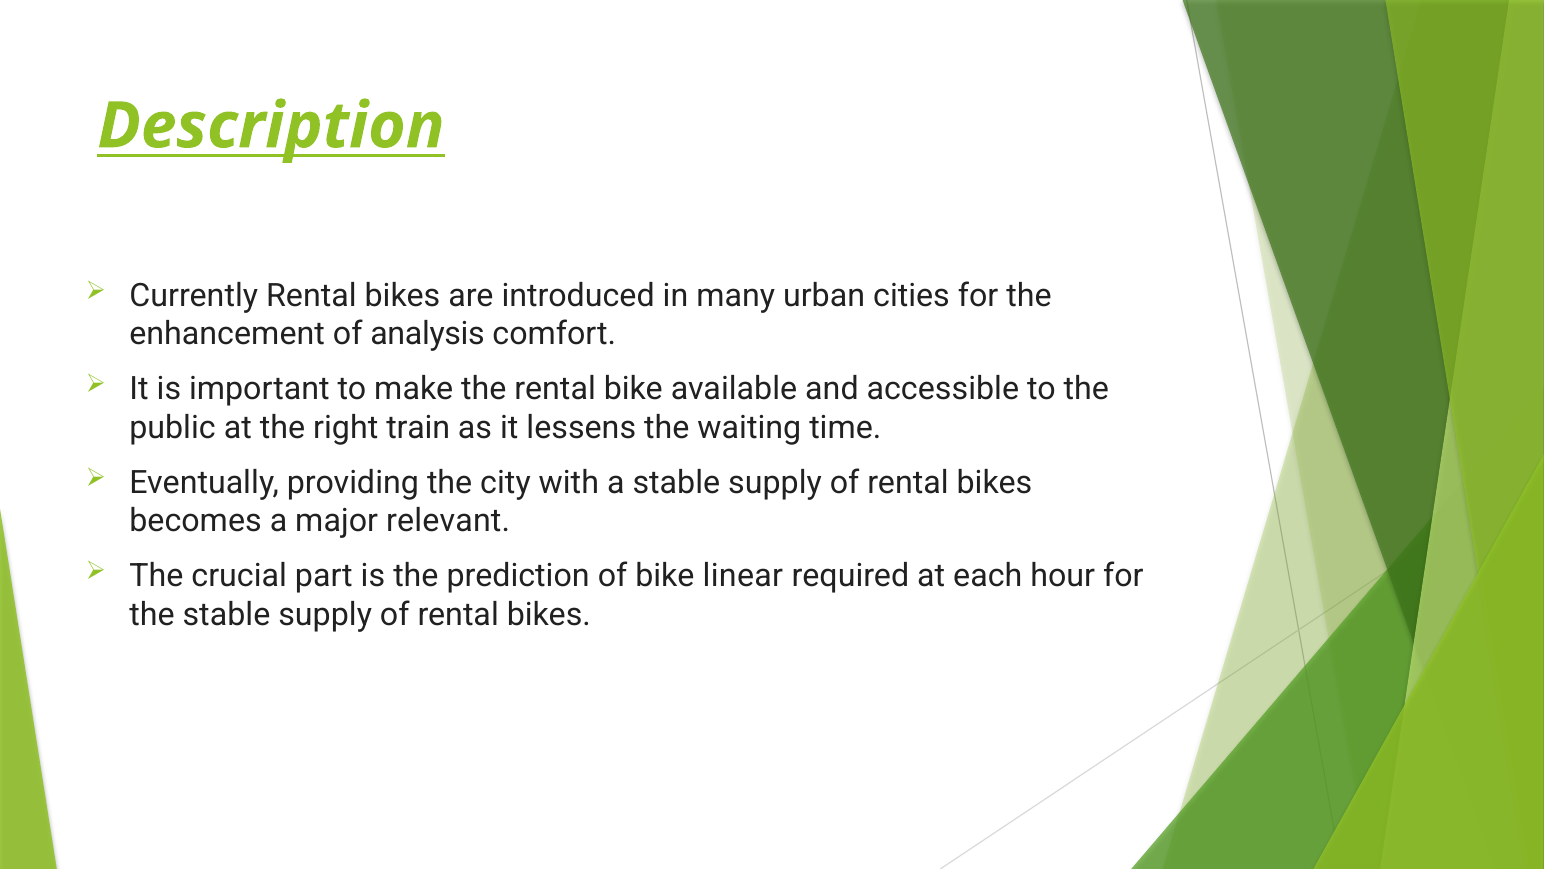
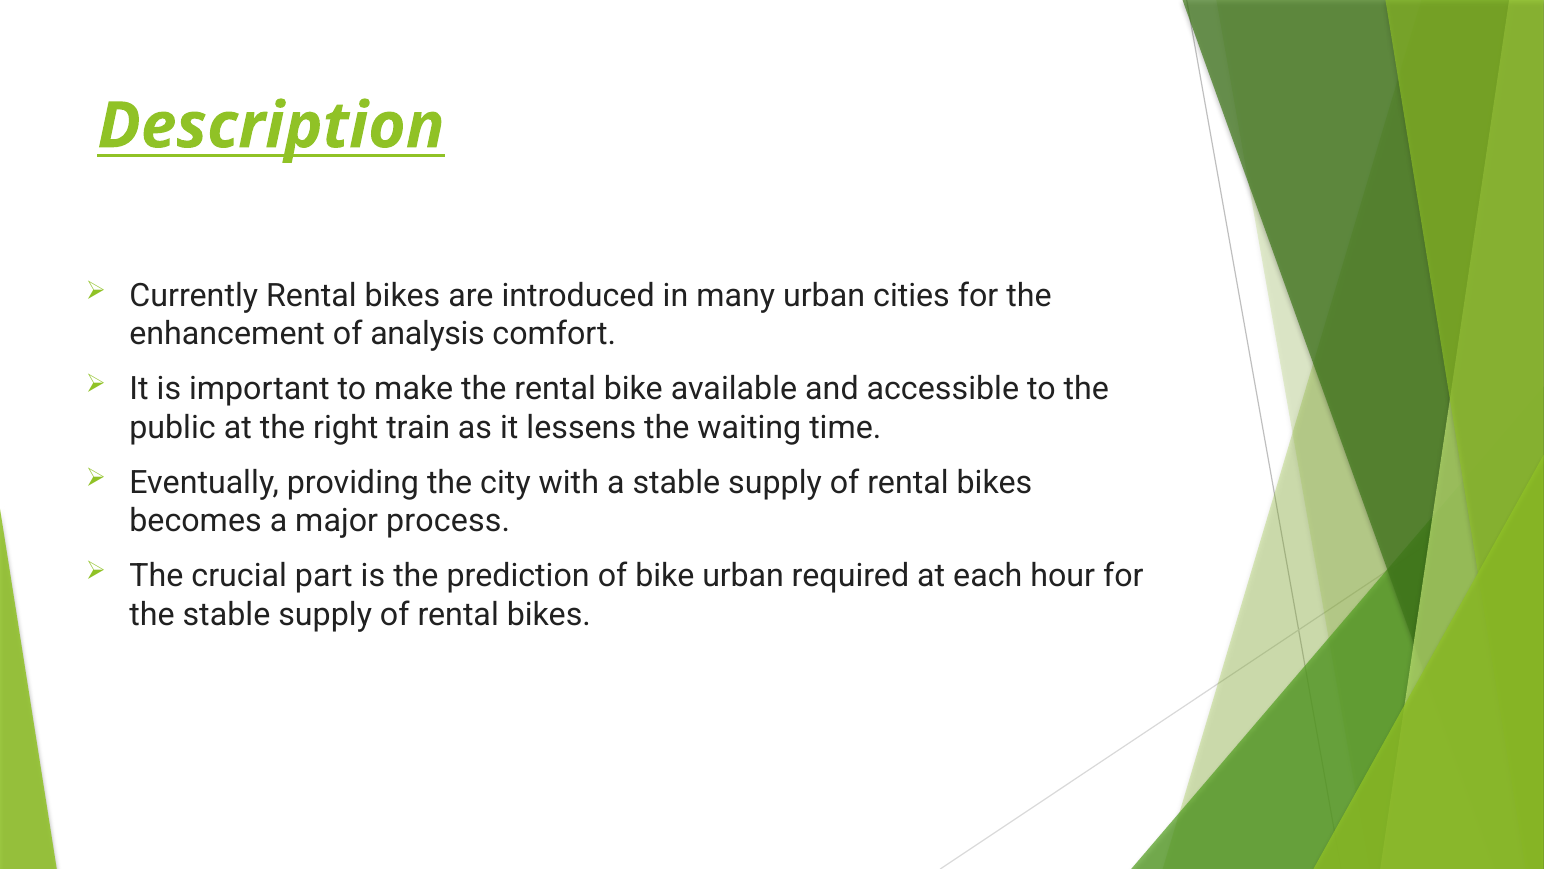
relevant: relevant -> process (448, 521)
bike linear: linear -> urban (743, 576)
